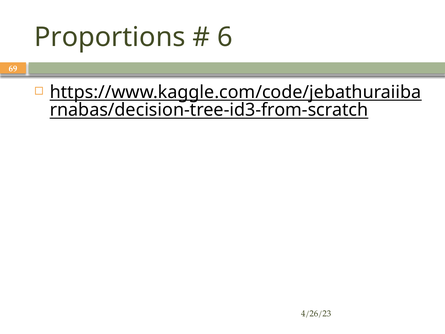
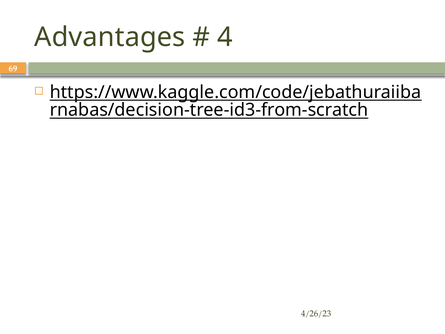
Proportions: Proportions -> Advantages (110, 37)
6: 6 -> 4 (225, 37)
